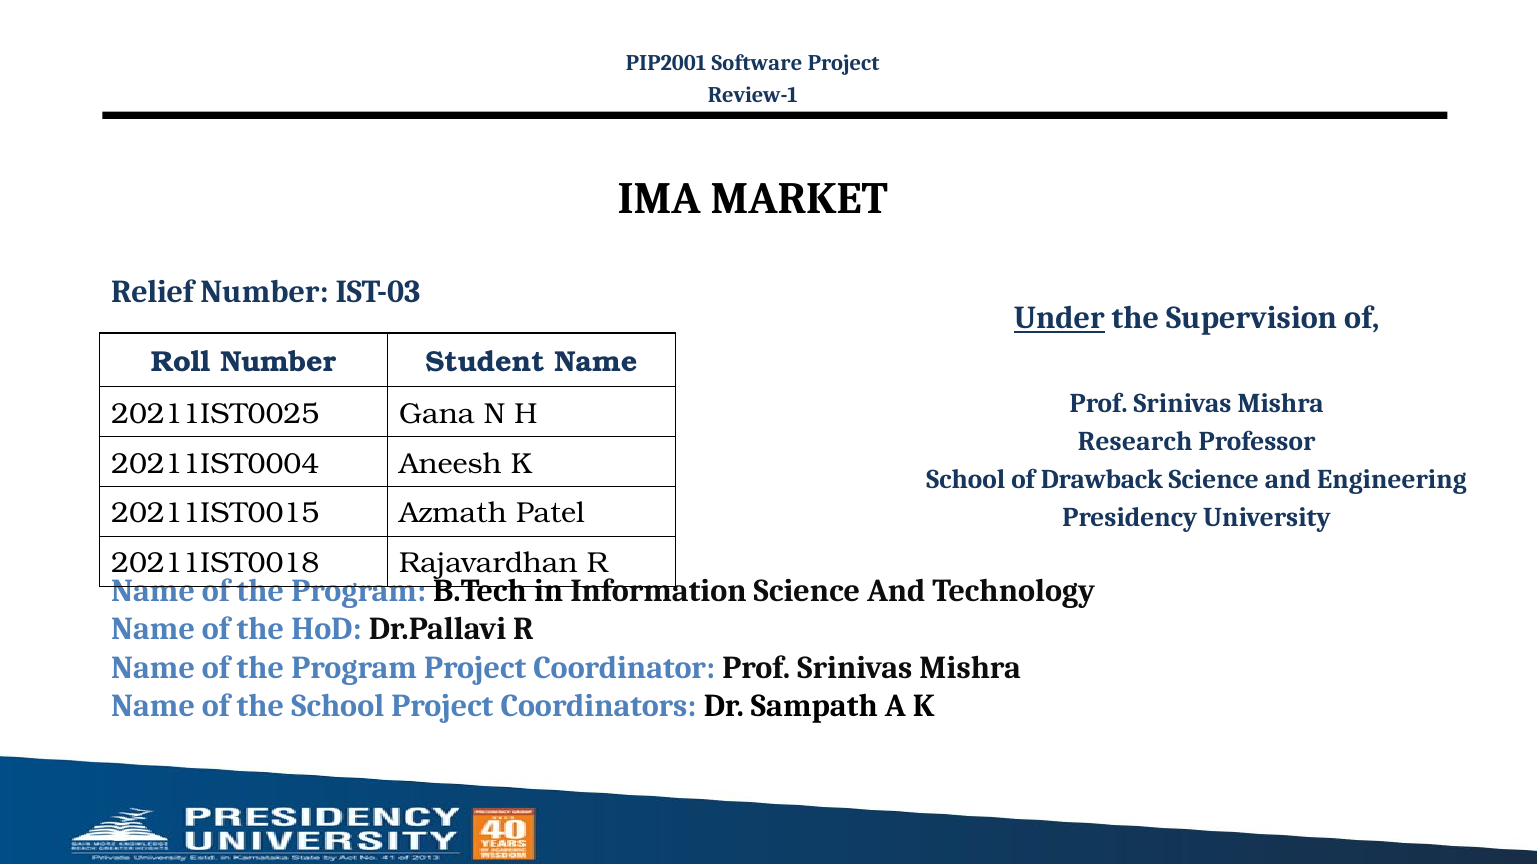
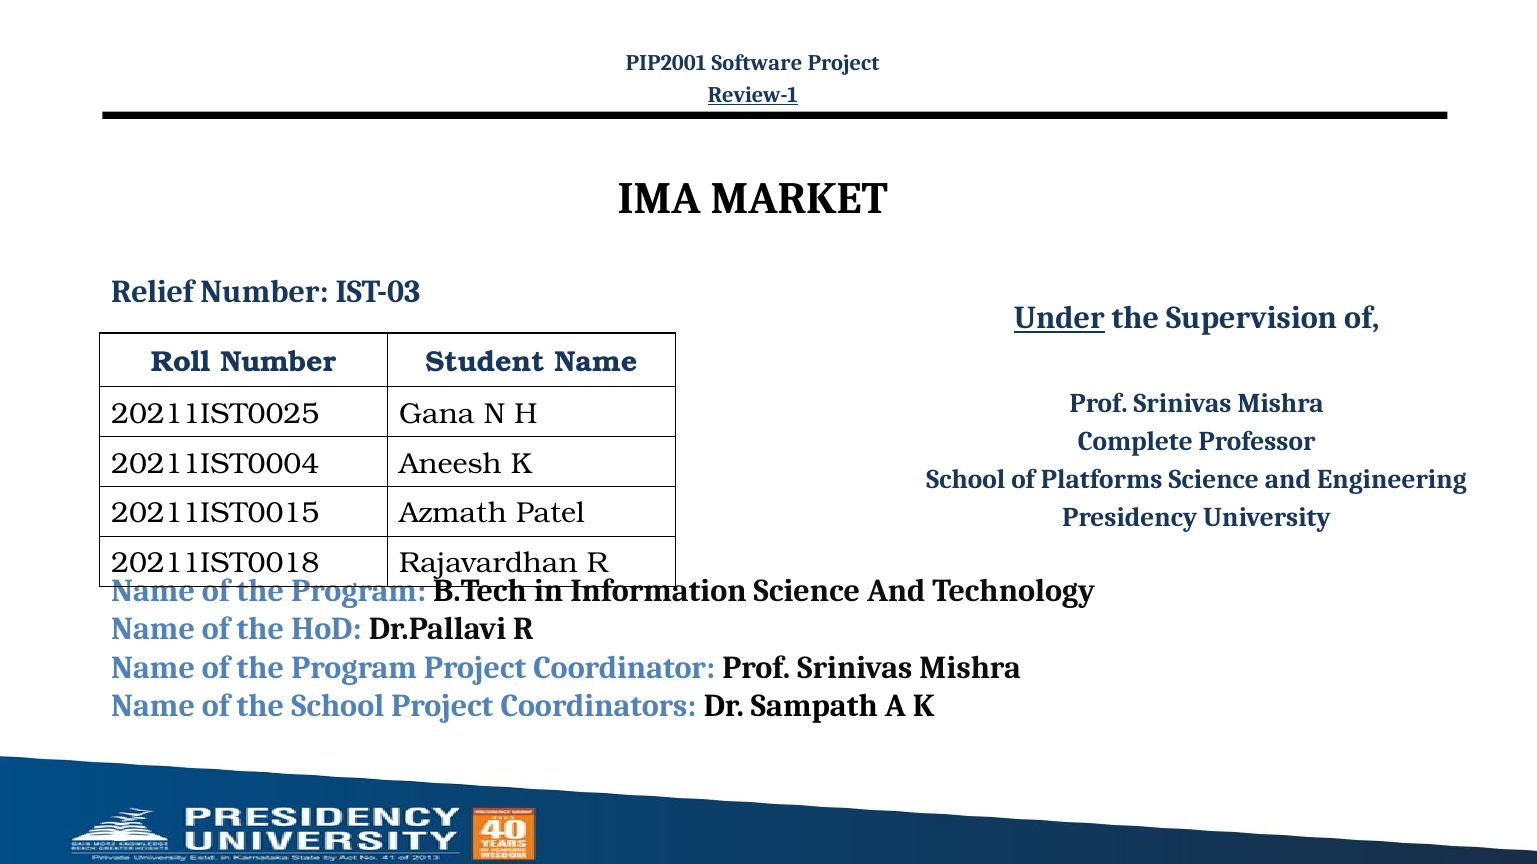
Review-1 underline: none -> present (753, 95)
Research: Research -> Complete (1135, 442)
Drawback: Drawback -> Platforms (1102, 480)
